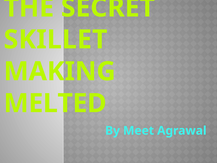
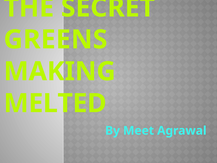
SKILLET: SKILLET -> GREENS (56, 40)
